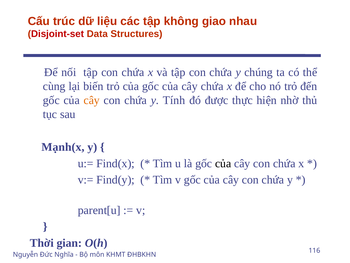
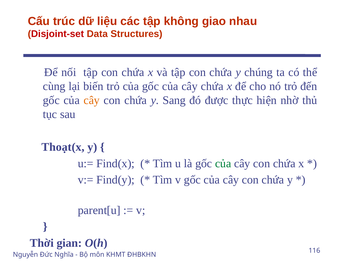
Tính: Tính -> Sang (174, 100)
Mạnh(x: Mạnh(x -> Thoạt(x (63, 147)
của colour: black -> green (223, 163)
